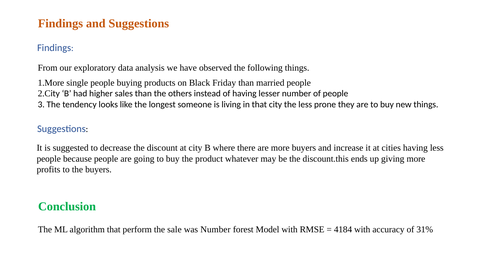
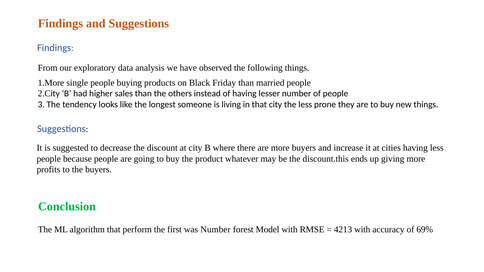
sale: sale -> first (174, 230)
4184: 4184 -> 4213 (343, 230)
31%: 31% -> 69% (425, 230)
